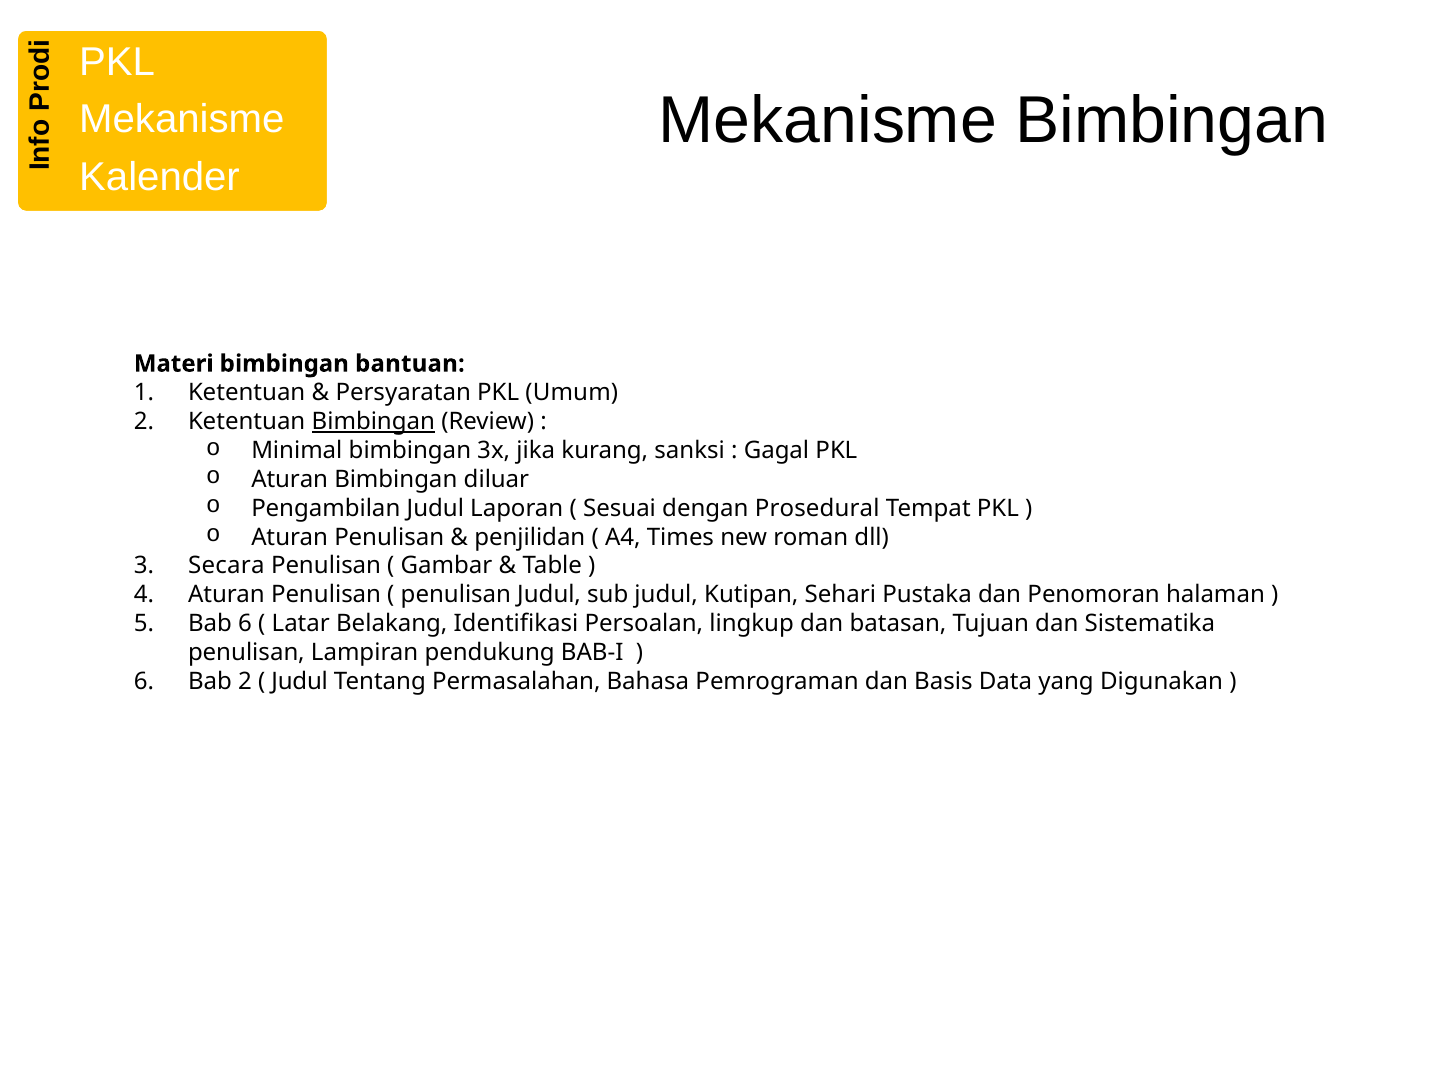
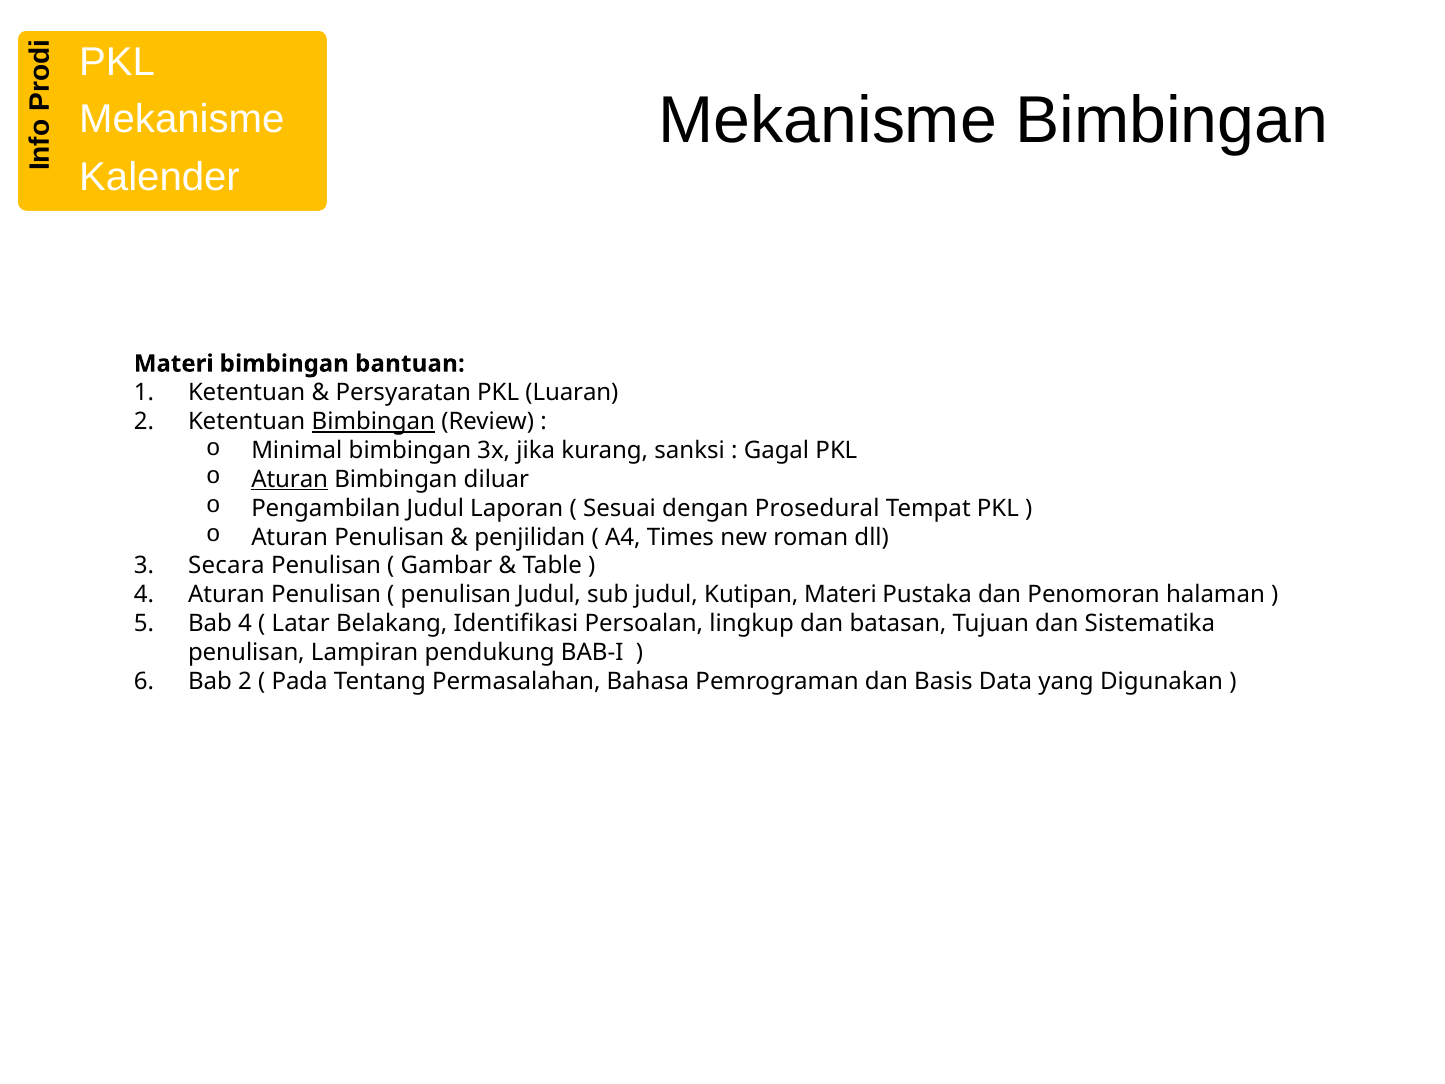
Umum: Umum -> Luaran (572, 393)
Aturan underline: none -> present (290, 479)
Kutipan Sehari: Sehari -> Materi (841, 595)
Bab 6: 6 -> 4 (245, 624)
Judul: Judul -> Pada (300, 682)
